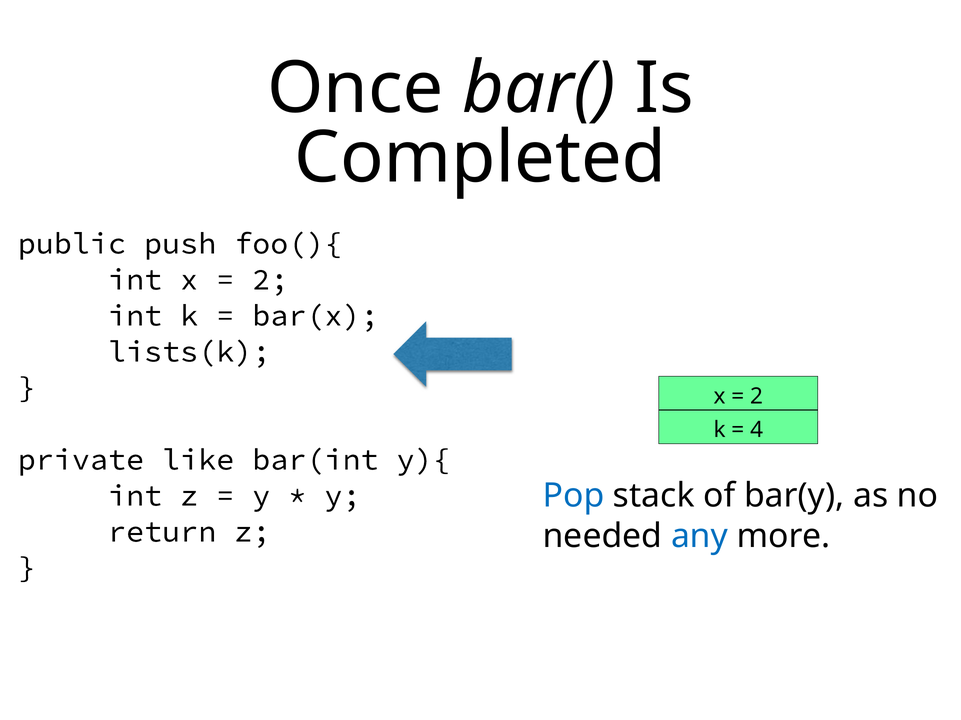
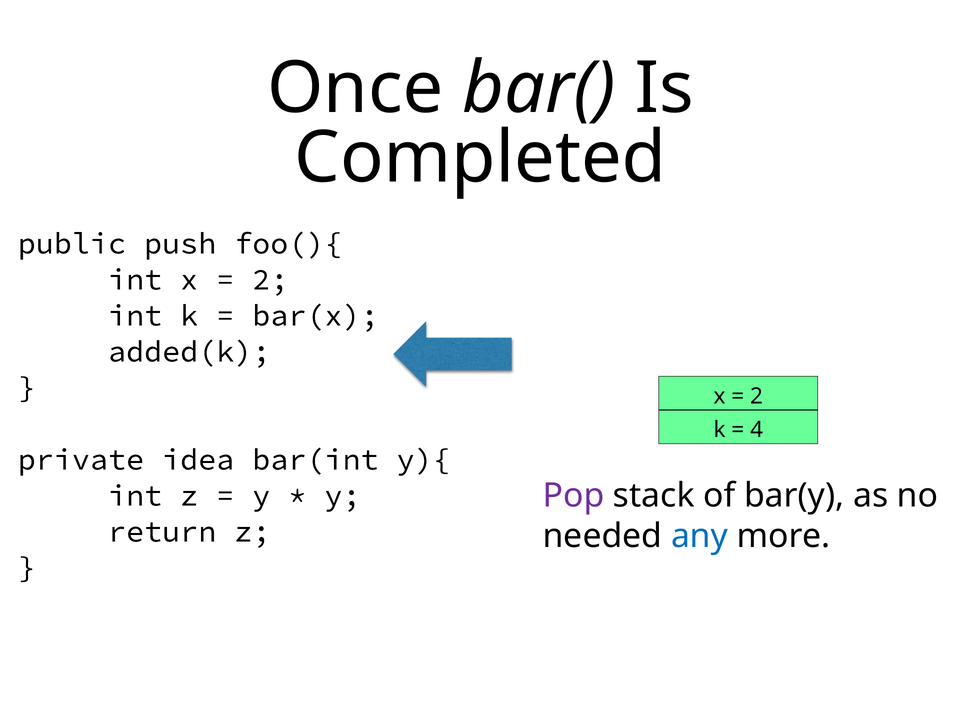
lists(k: lists(k -> added(k (189, 352)
like: like -> idea (198, 460)
Pop colour: blue -> purple (573, 496)
